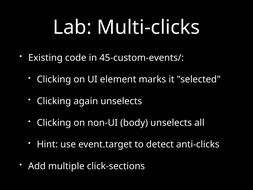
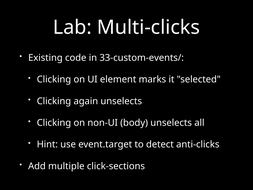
45-custom-events/: 45-custom-events/ -> 33-custom-events/ (142, 58)
